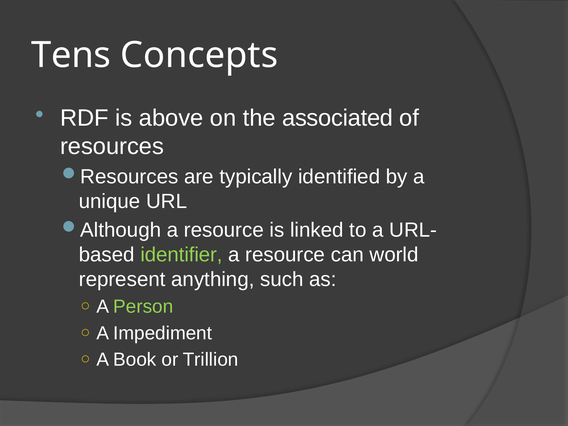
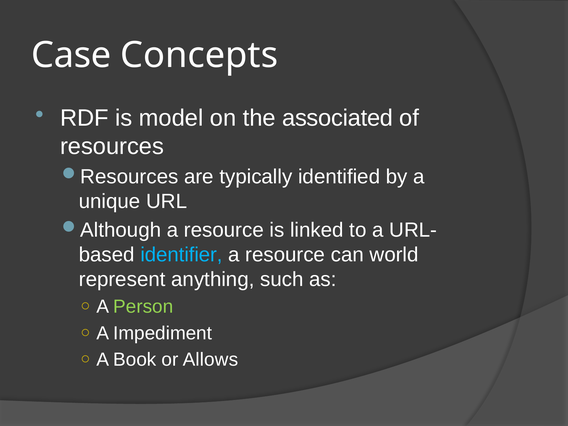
Tens: Tens -> Case (71, 55)
above: above -> model (171, 118)
identifier colour: light green -> light blue (181, 255)
Trillion: Trillion -> Allows (210, 360)
